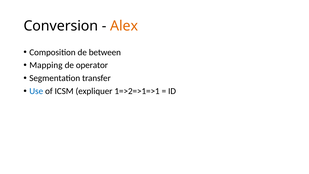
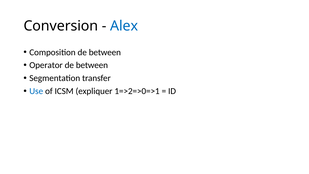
Alex colour: orange -> blue (124, 26)
Mapping: Mapping -> Operator (46, 65)
operator: operator -> between (92, 65)
1=>2=>1=>1: 1=>2=>1=>1 -> 1=>2=>0=>1 (137, 91)
